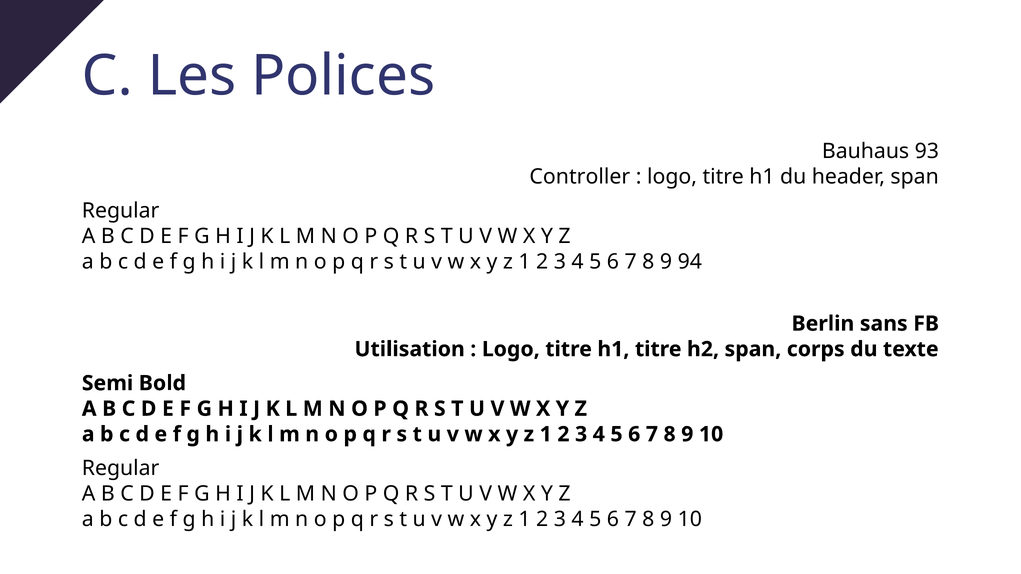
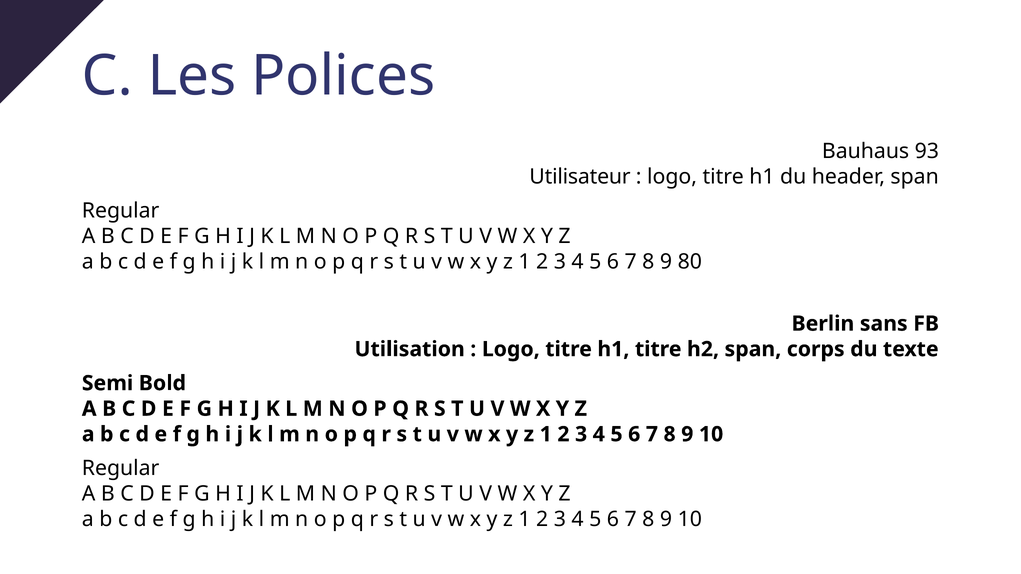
Controller: Controller -> Utilisateur (580, 177)
94: 94 -> 80 (690, 262)
